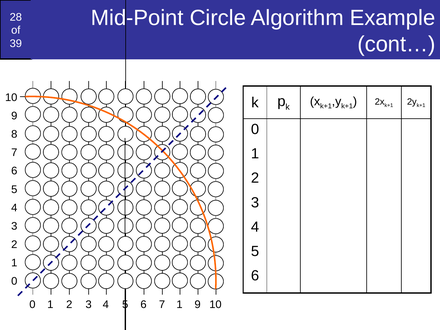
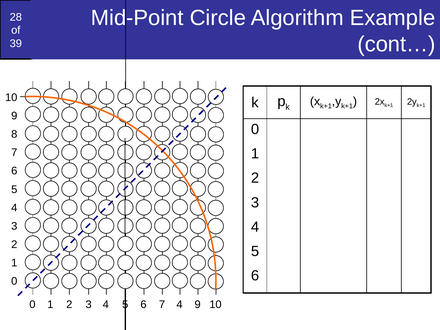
1: 1 -> 4 (180, 305)
